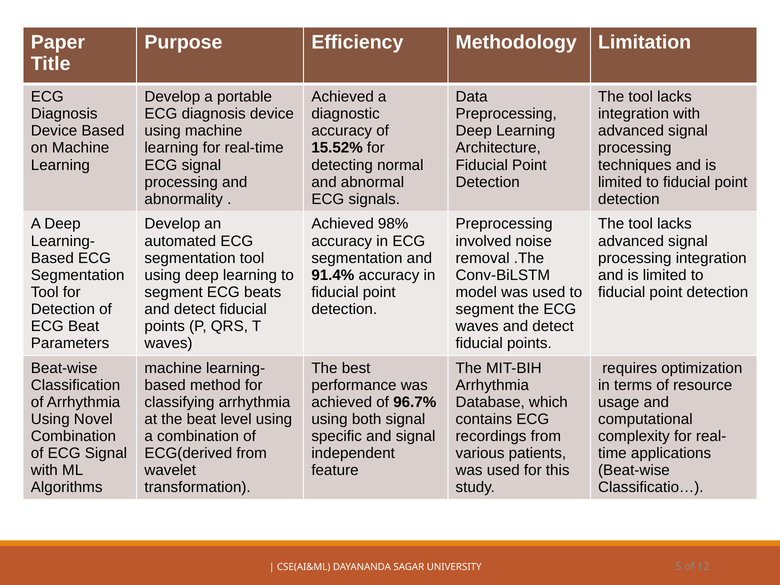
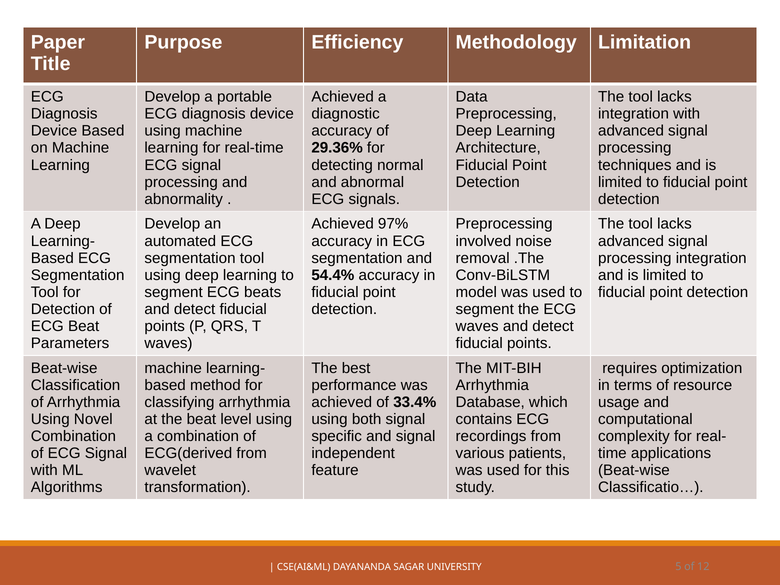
15.52%: 15.52% -> 29.36% (337, 148)
98%: 98% -> 97% (393, 224)
91.4%: 91.4% -> 54.4% (333, 275)
96.7%: 96.7% -> 33.4% (415, 402)
